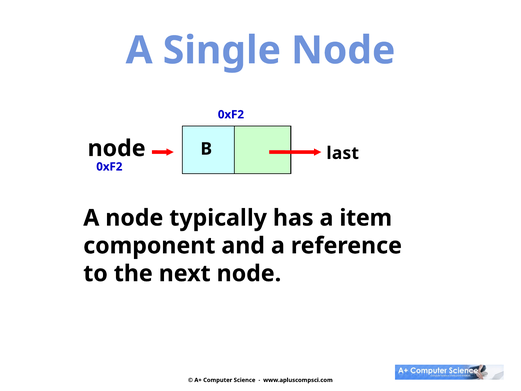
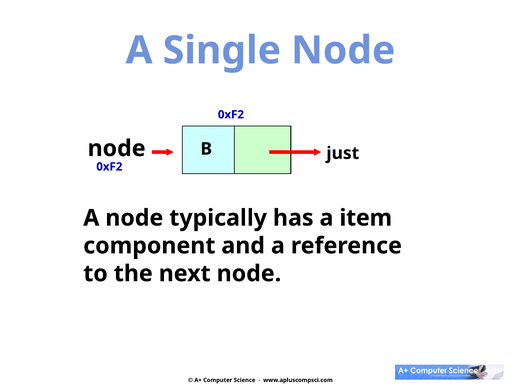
last: last -> just (343, 153)
